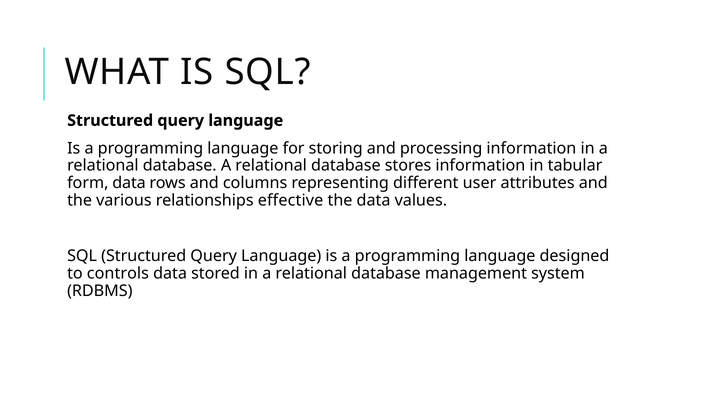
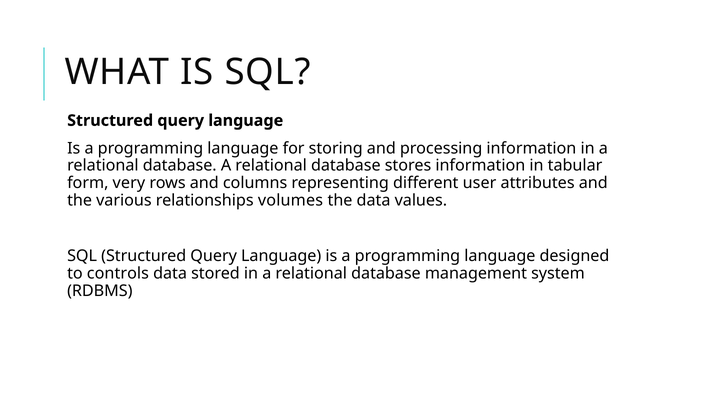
form data: data -> very (129, 183)
effective: effective -> volumes (290, 201)
